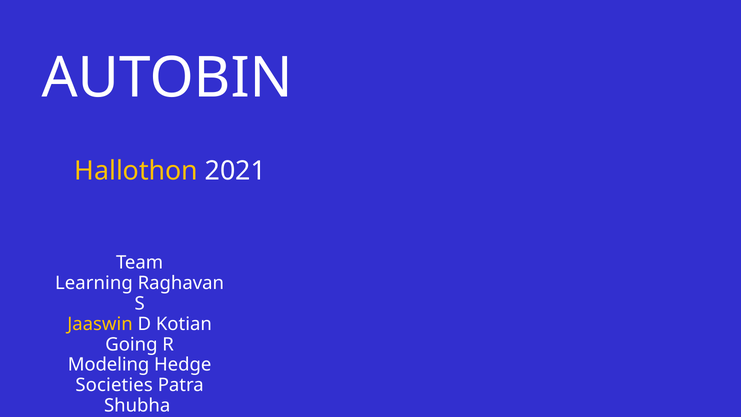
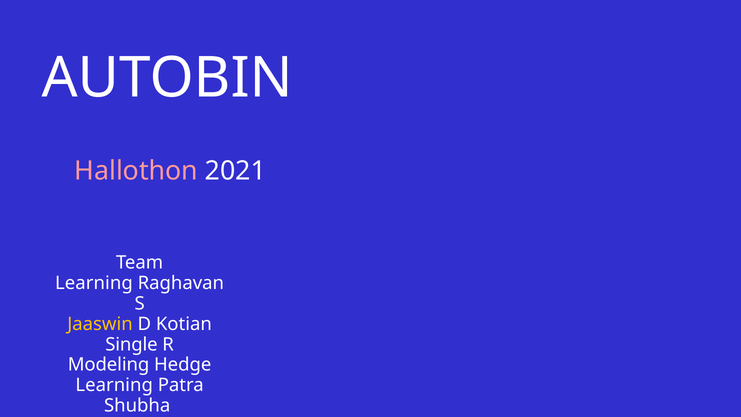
Hallothon colour: yellow -> pink (136, 171)
Going: Going -> Single (131, 344)
Societies: Societies -> Learning (114, 385)
